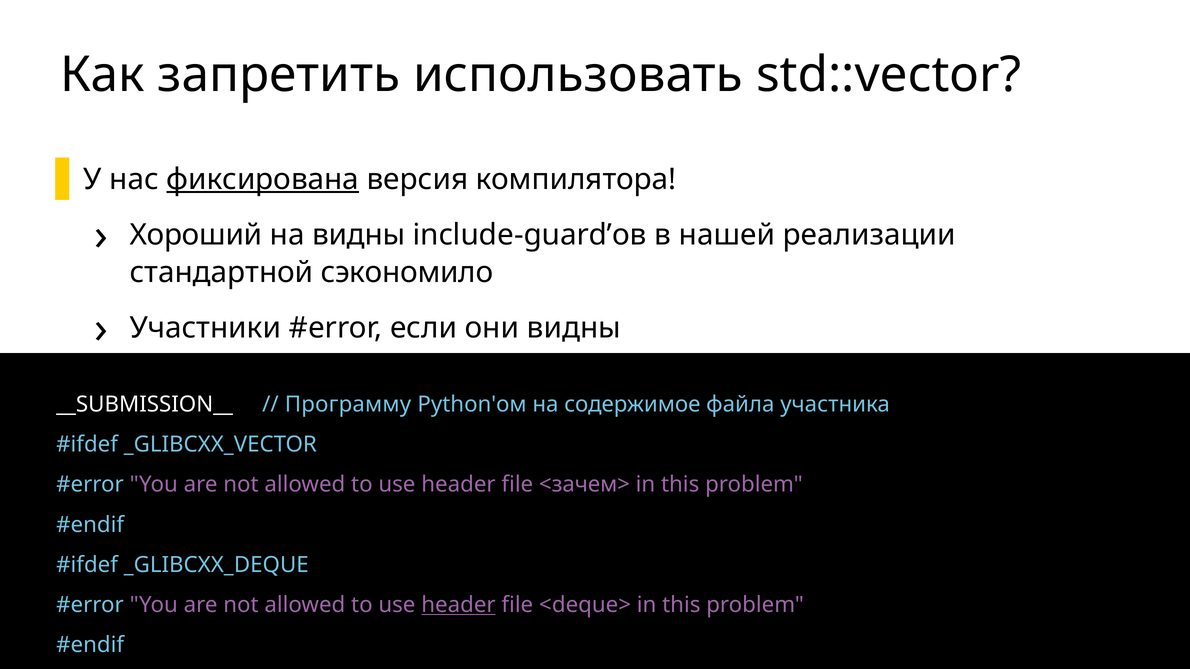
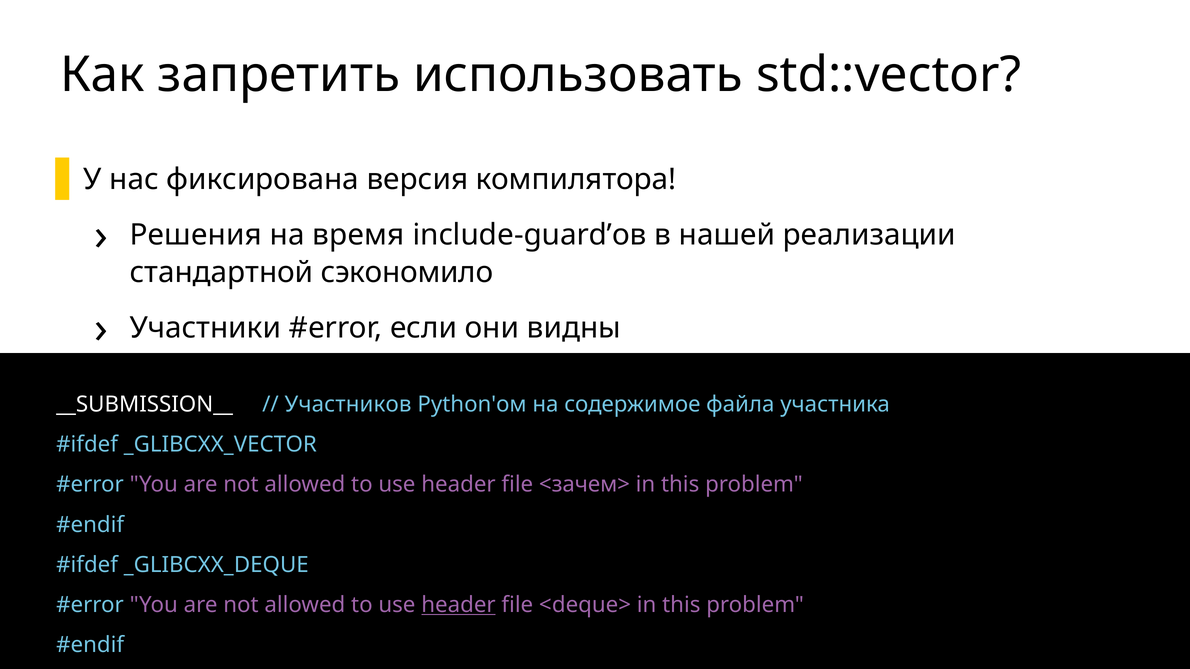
фиксирована underline: present -> none (263, 179)
Хороший: Хороший -> Решения (196, 235)
на видны: видны -> время (358, 235)
Программу: Программу -> Участников (348, 404)
